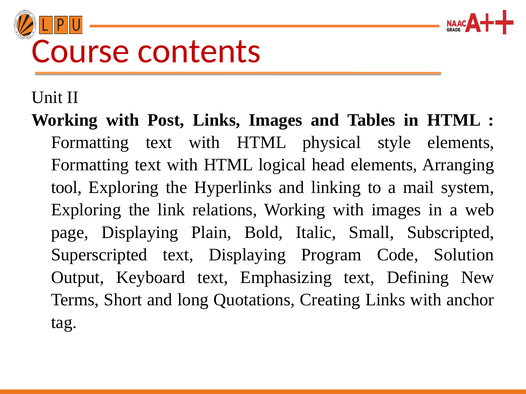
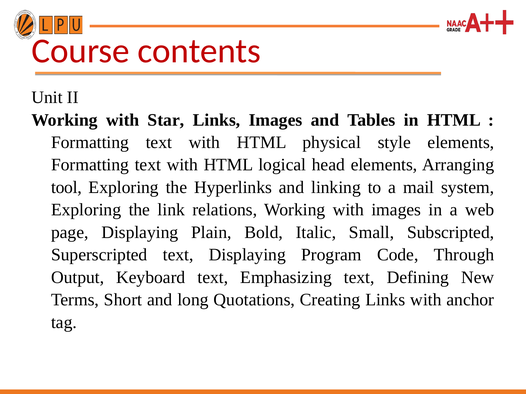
Post: Post -> Star (166, 120)
Solution: Solution -> Through (464, 255)
